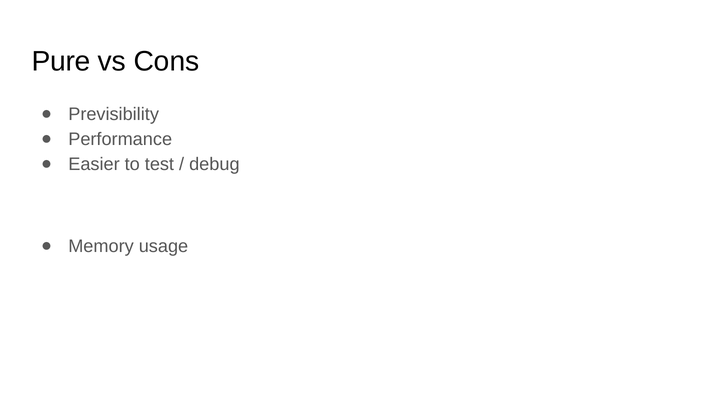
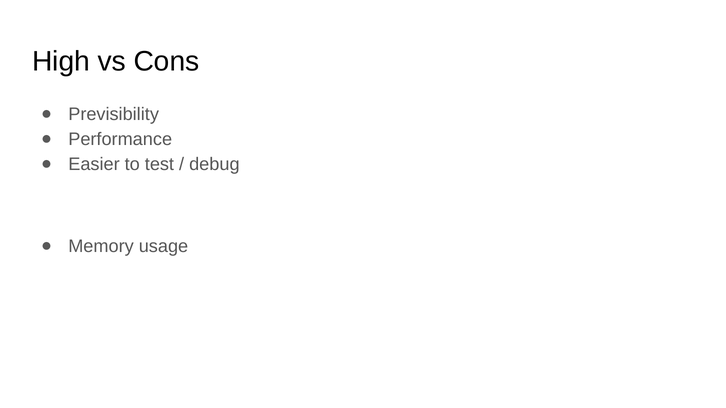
Pure: Pure -> High (61, 62)
